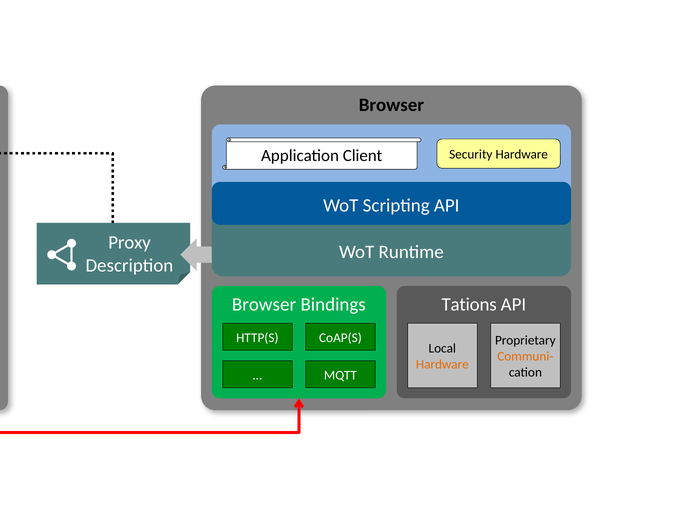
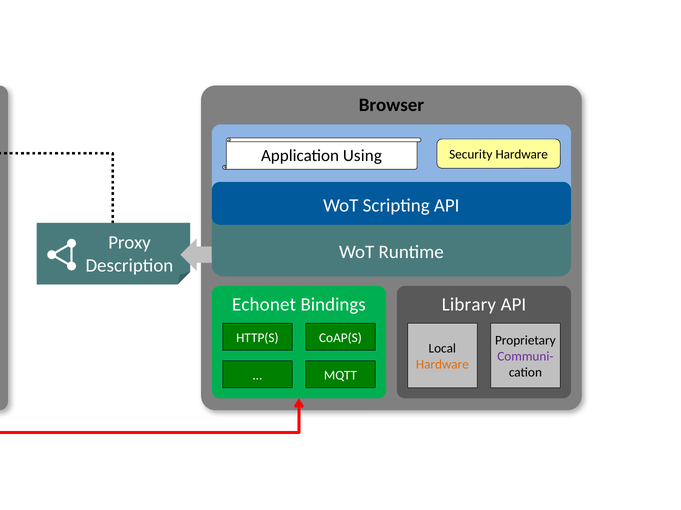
Application Client: Client -> Using (362, 156)
Browser: Browser -> Echonet (264, 305)
Tations: Tations -> Library (469, 305)
Communi- colour: orange -> purple (525, 357)
